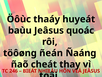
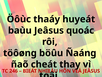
ñeán: ñeán -> böûu (51, 53)
